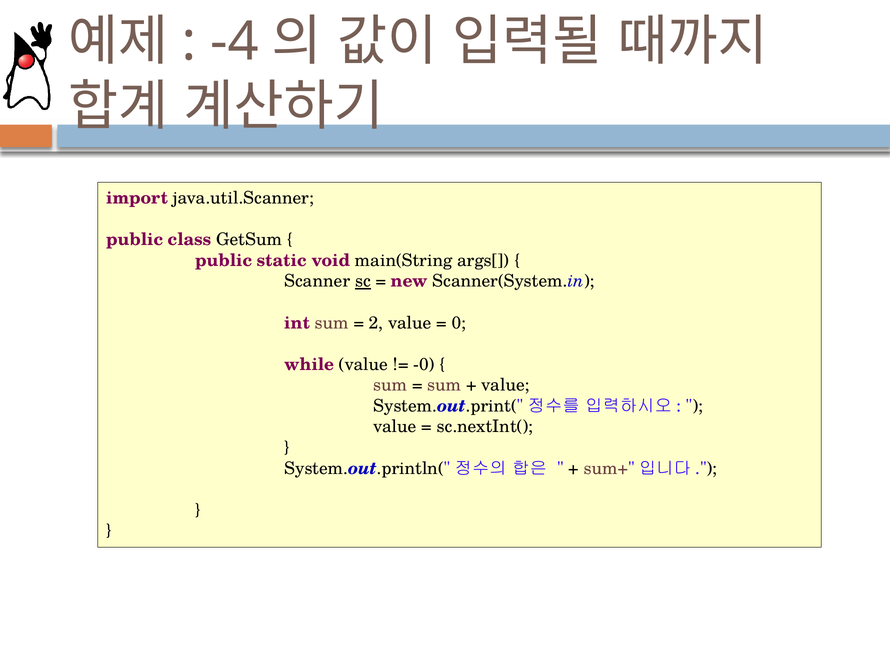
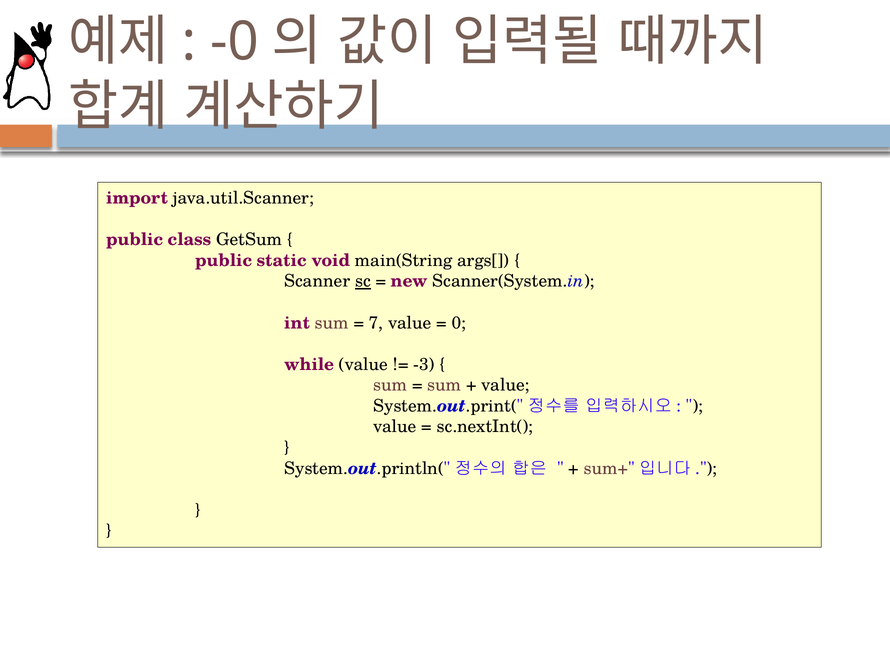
-4: -4 -> -0 (234, 42)
2: 2 -> 7 (376, 323)
-0: -0 -> -3 (424, 364)
